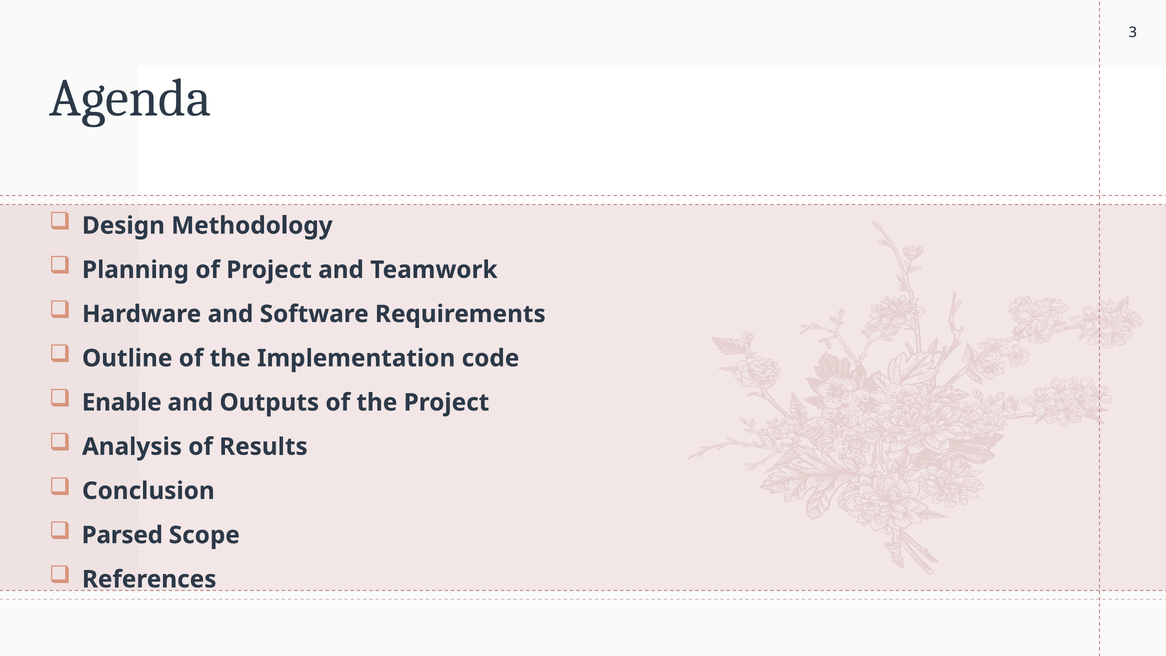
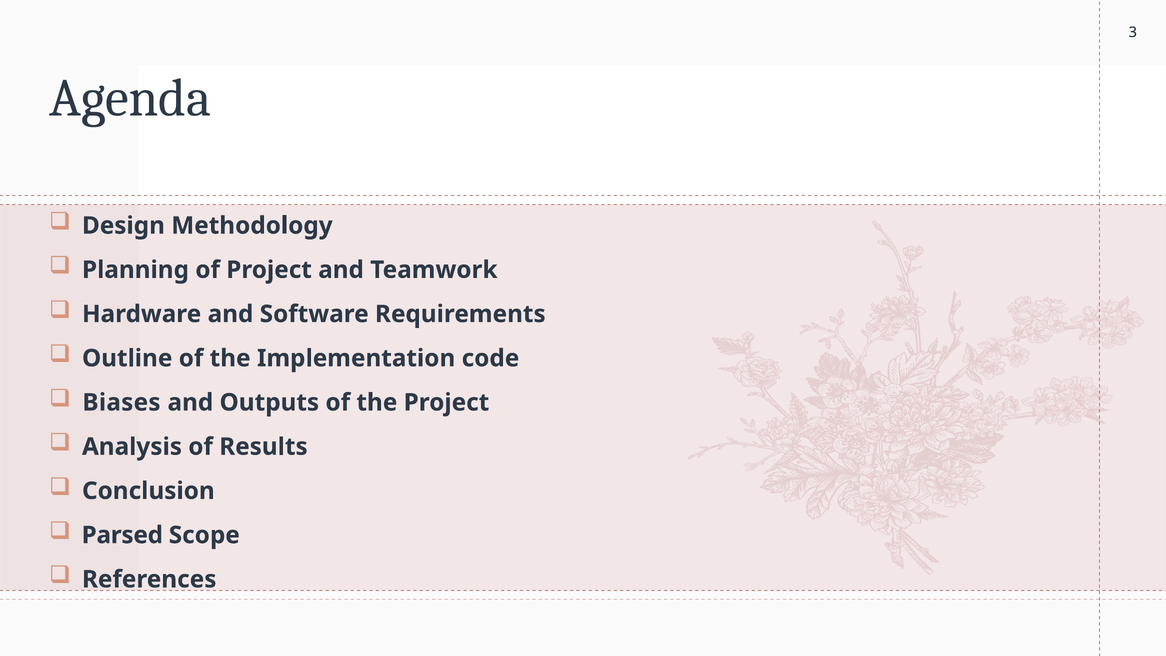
Enable: Enable -> Biases (121, 402)
